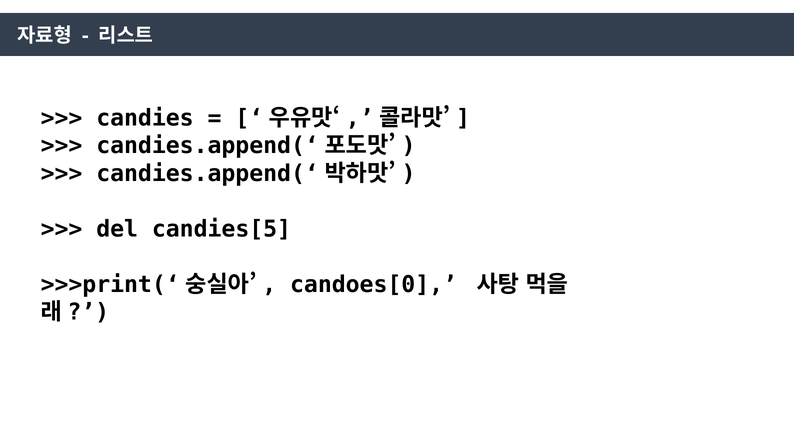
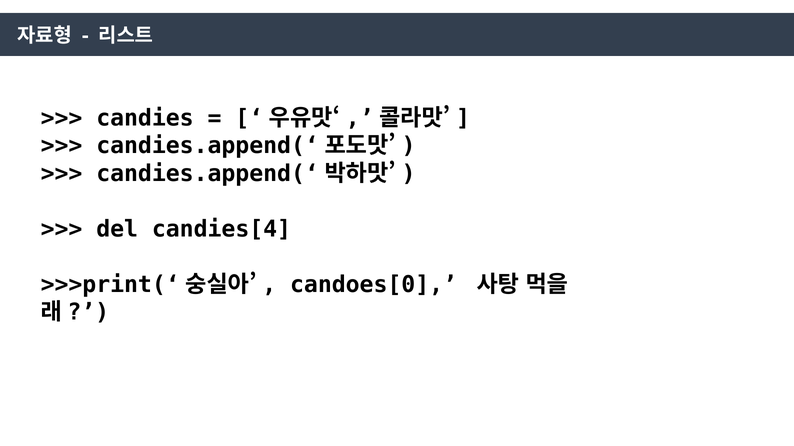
candies[5: candies[5 -> candies[4 (221, 229)
